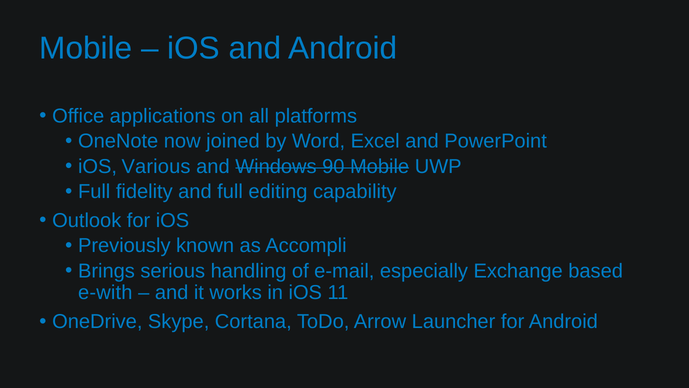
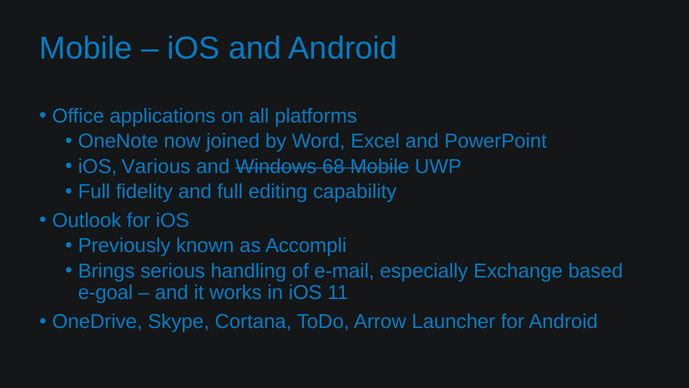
90: 90 -> 68 (333, 166)
e-with: e-with -> e-goal (105, 292)
